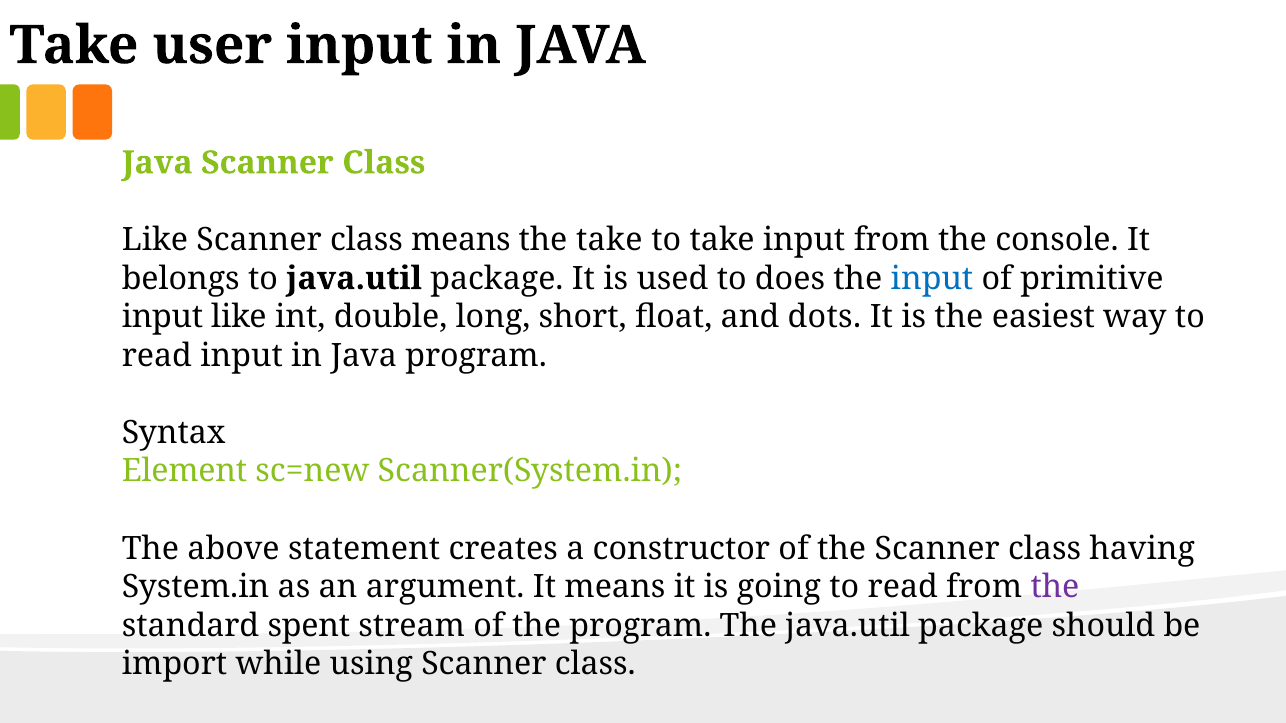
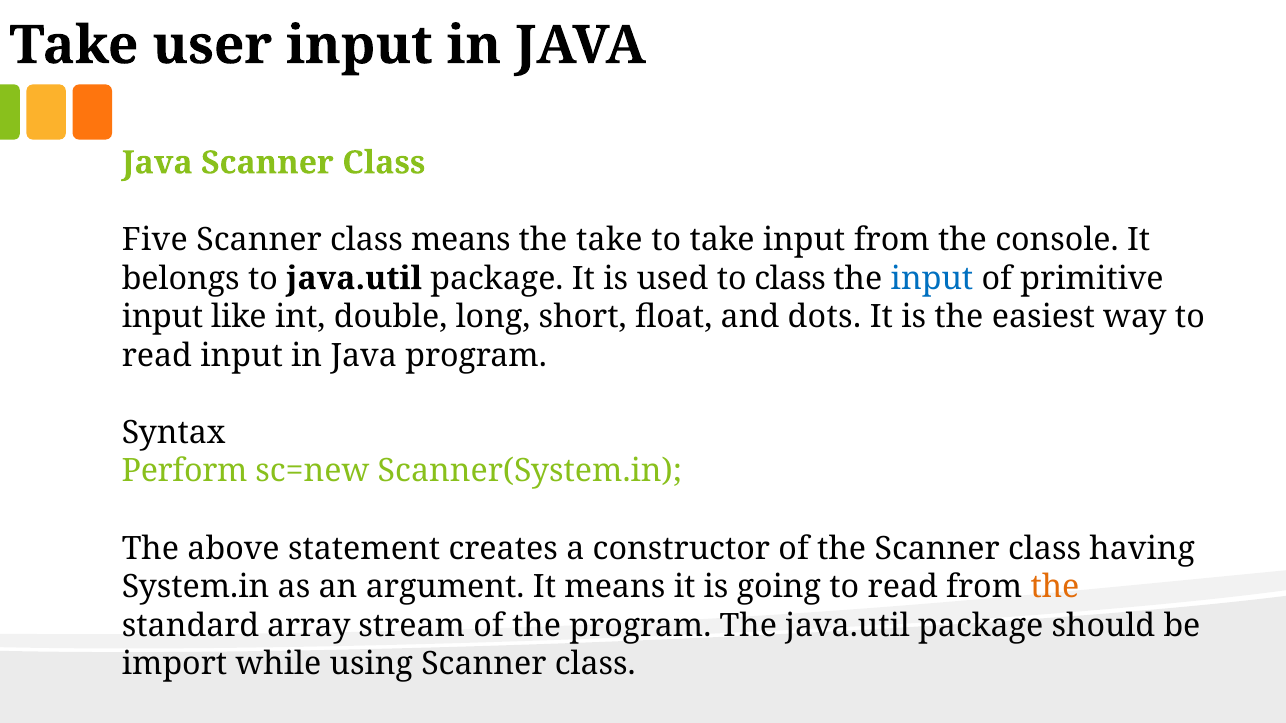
Like: Like -> Five (155, 240)
to does: does -> class (790, 279)
Element: Element -> Perform (185, 472)
the colour: purple -> orange (1055, 587)
spent: spent -> array (309, 626)
